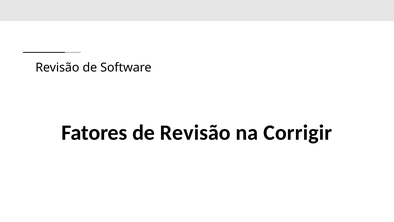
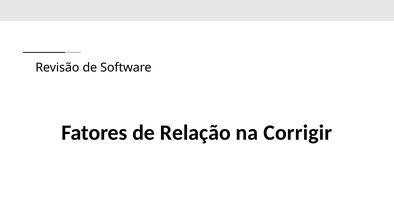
de Revisão: Revisão -> Relação (195, 133)
